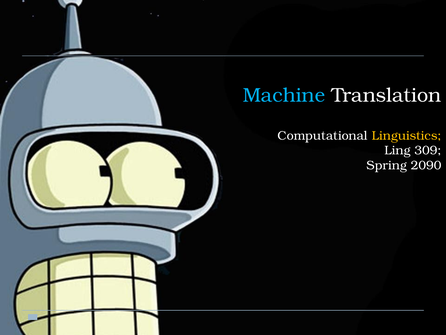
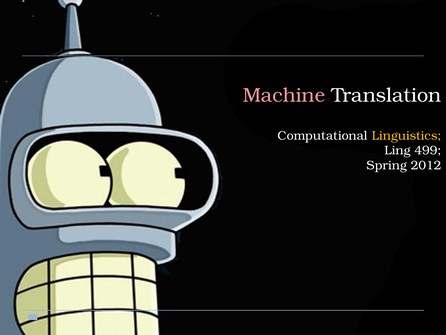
Machine colour: light blue -> pink (284, 95)
309: 309 -> 499 (428, 150)
2090: 2090 -> 2012 (426, 165)
